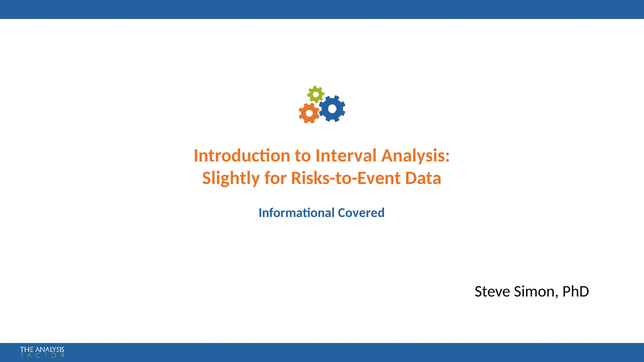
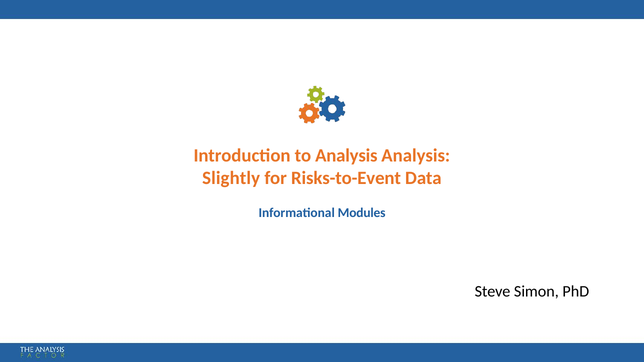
to Interval: Interval -> Analysis (346, 156)
Covered: Covered -> Modules (362, 213)
